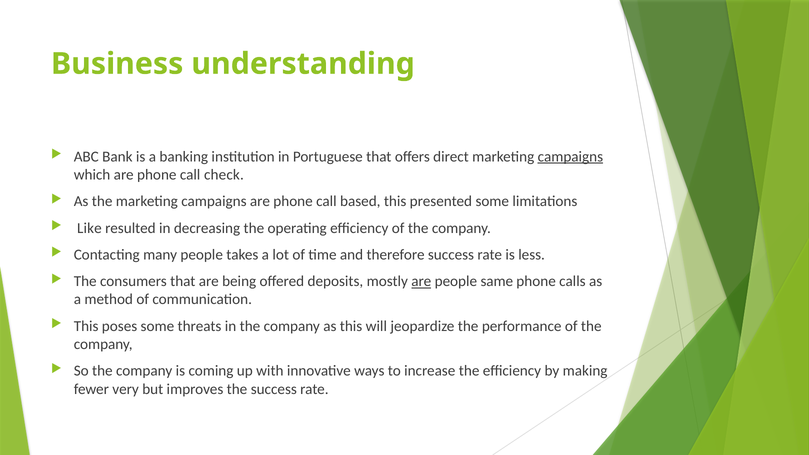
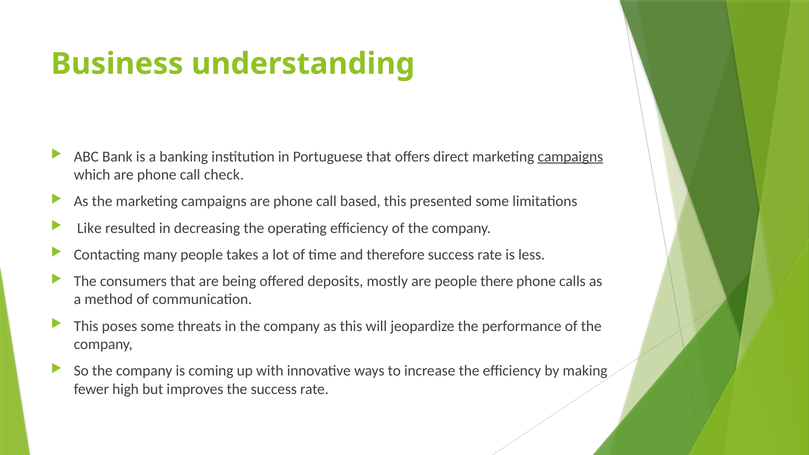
are underline: present -> none (421, 281)
same: same -> there (497, 281)
very: very -> high (126, 389)
